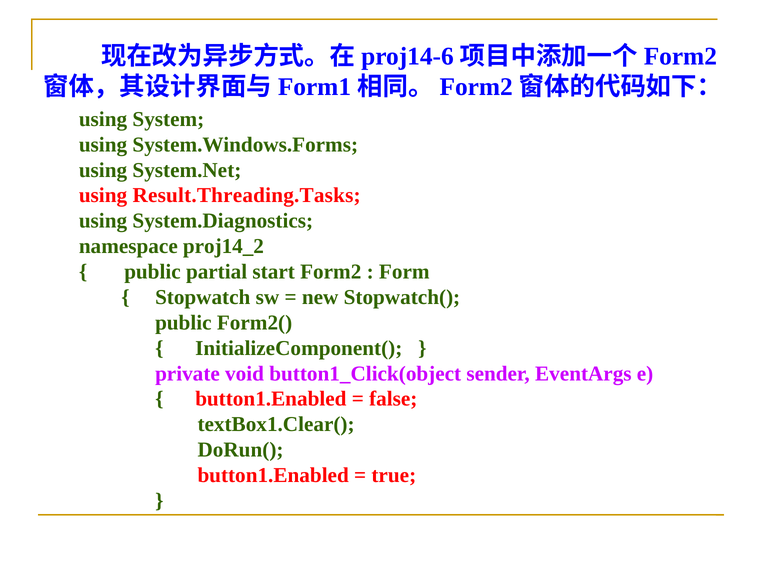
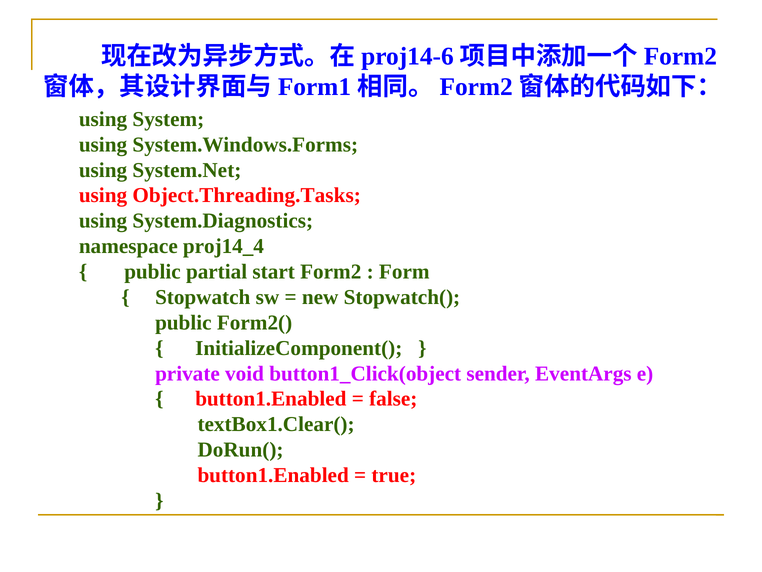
Result.Threading.Tasks: Result.Threading.Tasks -> Object.Threading.Tasks (247, 195)
proj14_2: proj14_2 -> proj14_4 (223, 246)
